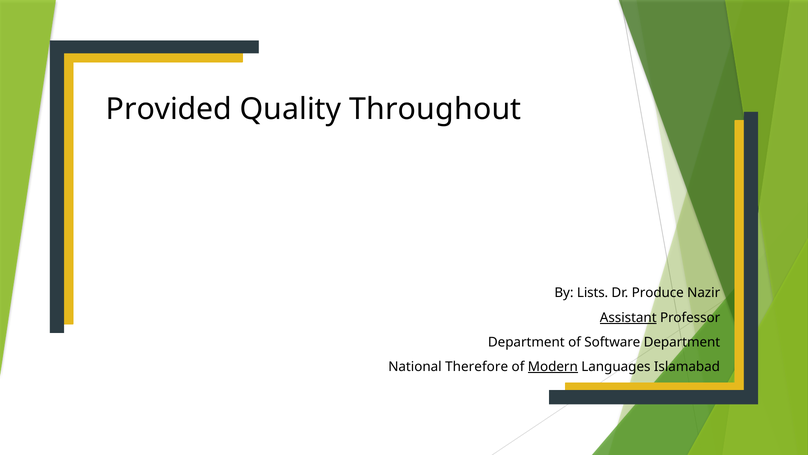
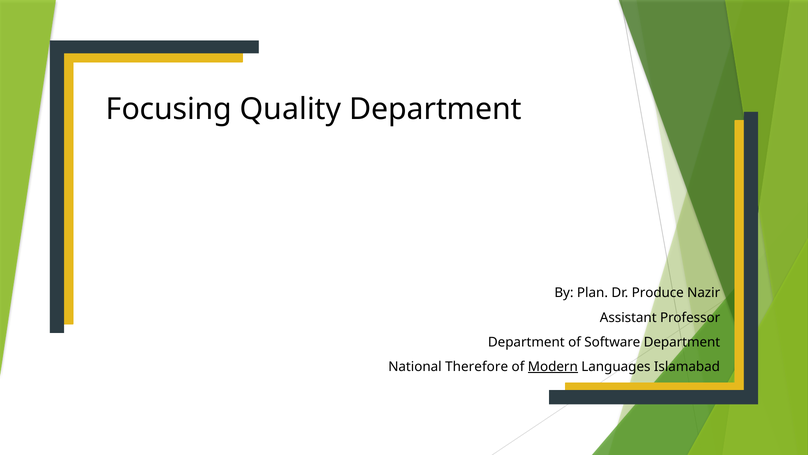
Provided: Provided -> Focusing (169, 109)
Quality Throughout: Throughout -> Department (435, 109)
Lists: Lists -> Plan (593, 293)
Assistant underline: present -> none (628, 317)
